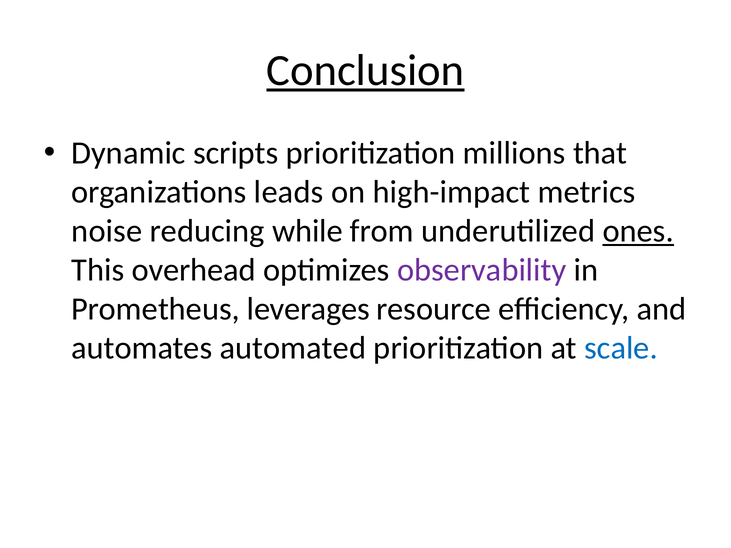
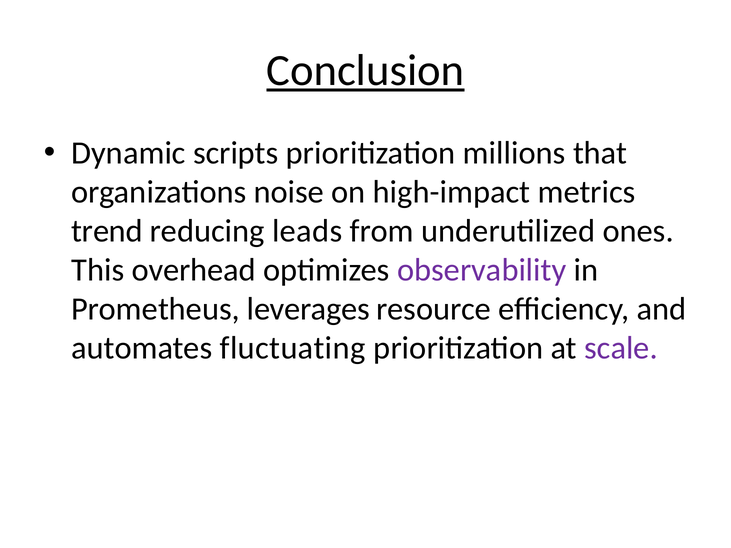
leads: leads -> noise (289, 192)
noise: noise -> trend (107, 231)
while: while -> leads (307, 231)
ones underline: present -> none (638, 231)
automated: automated -> fluctuating (293, 348)
scale colour: blue -> purple (621, 348)
